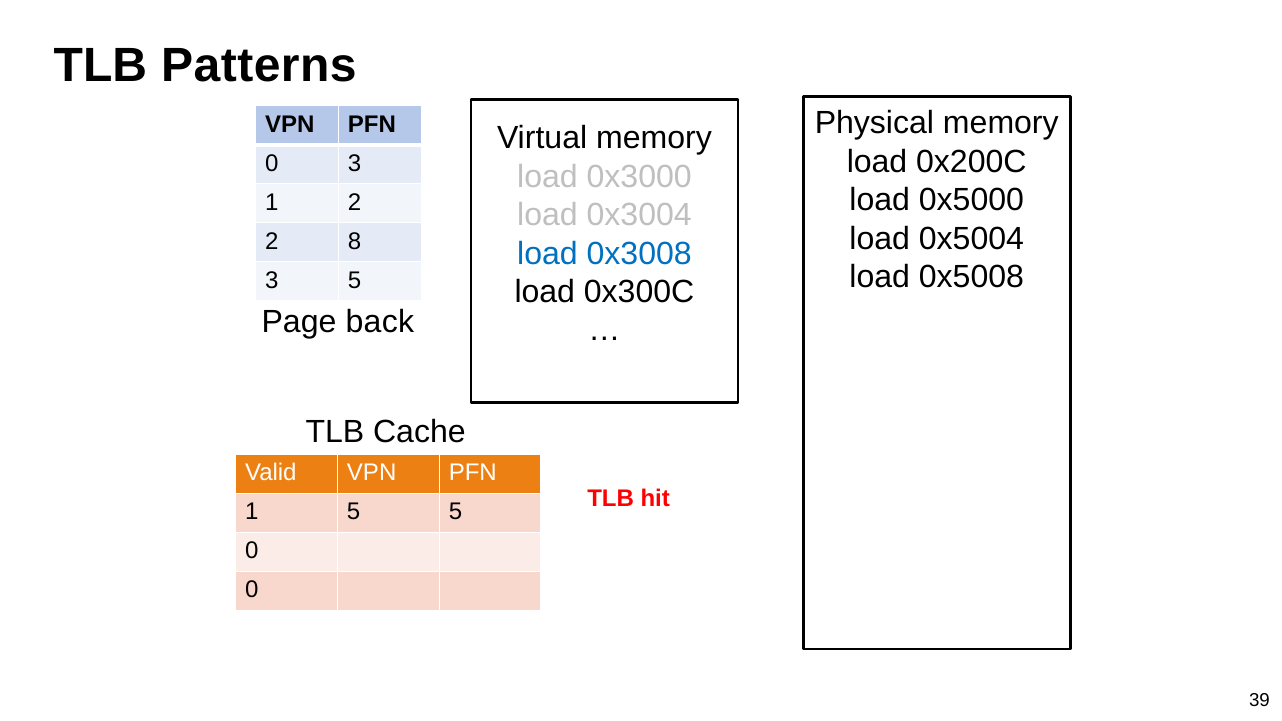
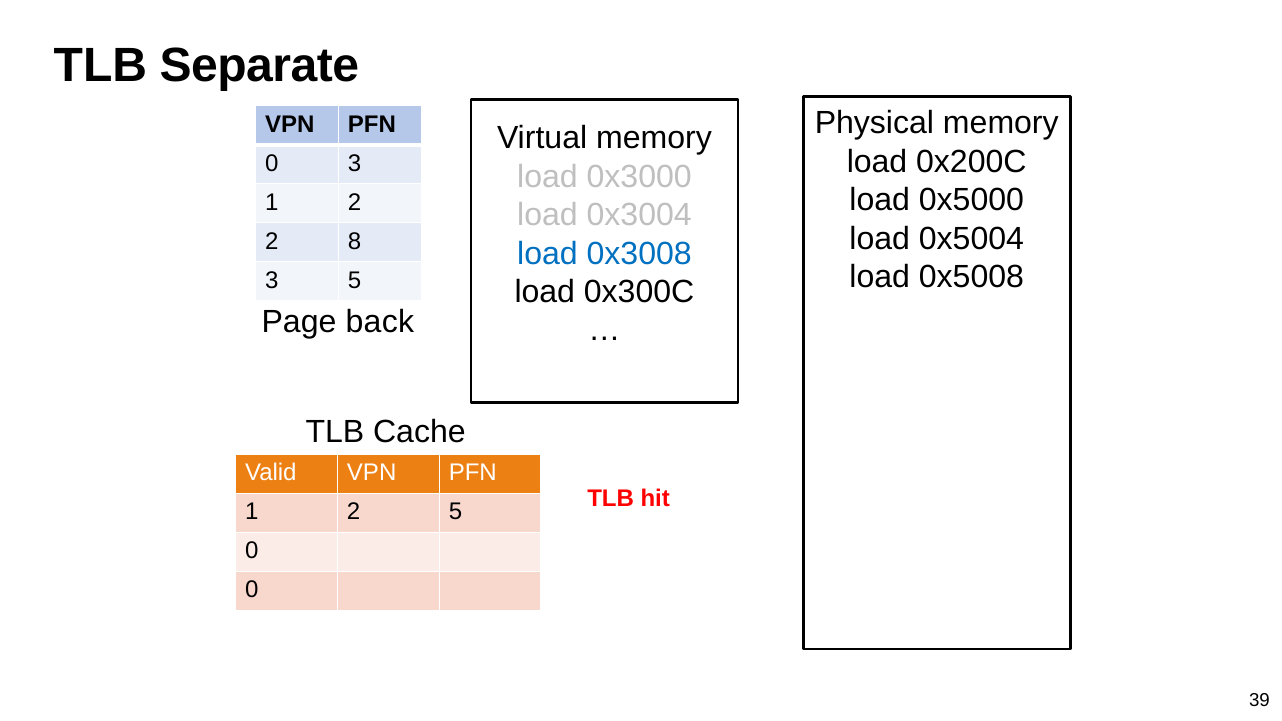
Patterns: Patterns -> Separate (259, 66)
5: 5 -> 2 (354, 512)
